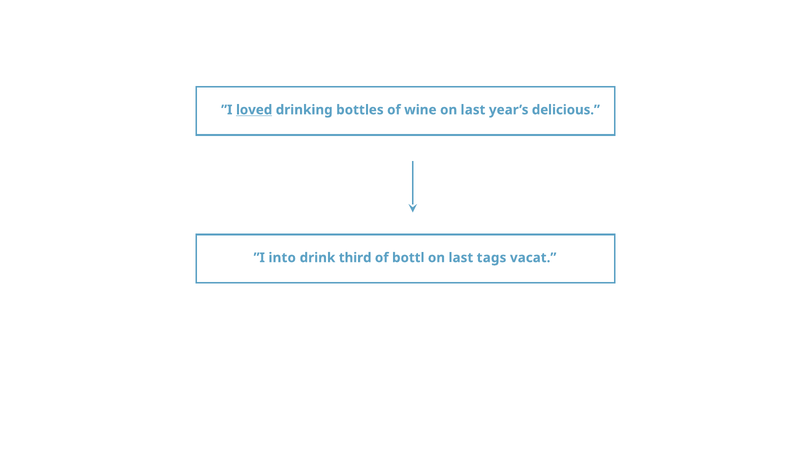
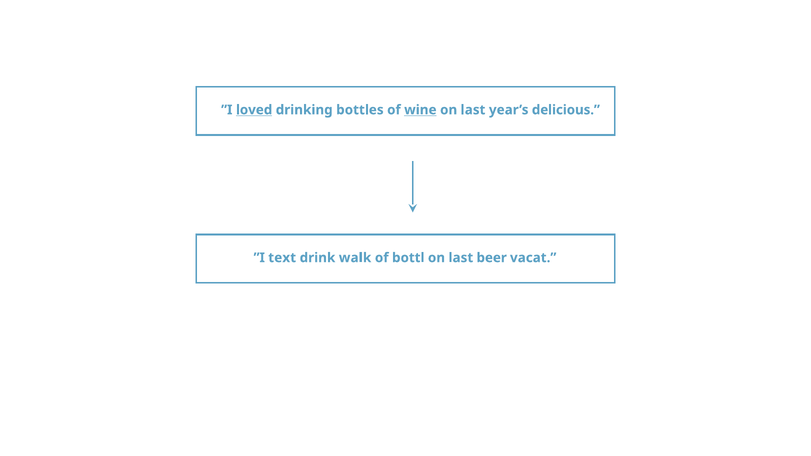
wine underline: none -> present (420, 110)
into: into -> text (282, 258)
third: third -> walk (355, 258)
tags: tags -> beer (492, 258)
